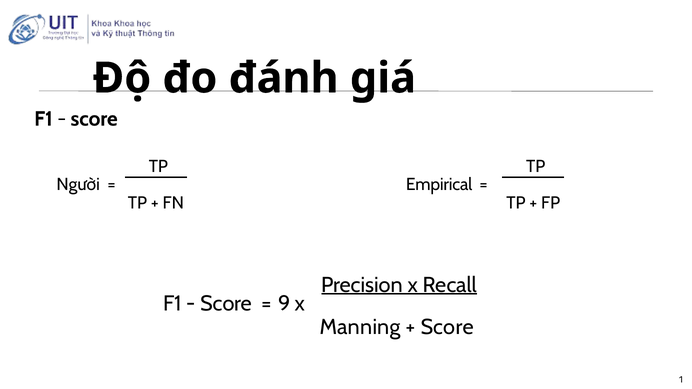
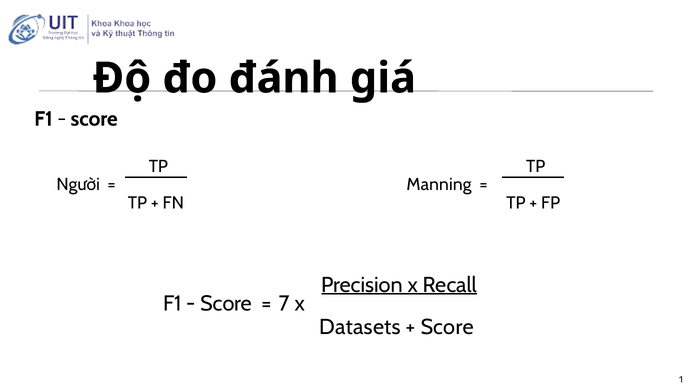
Empirical: Empirical -> Manning (439, 185)
9: 9 -> 7 (284, 304)
Manning: Manning -> Datasets (360, 327)
